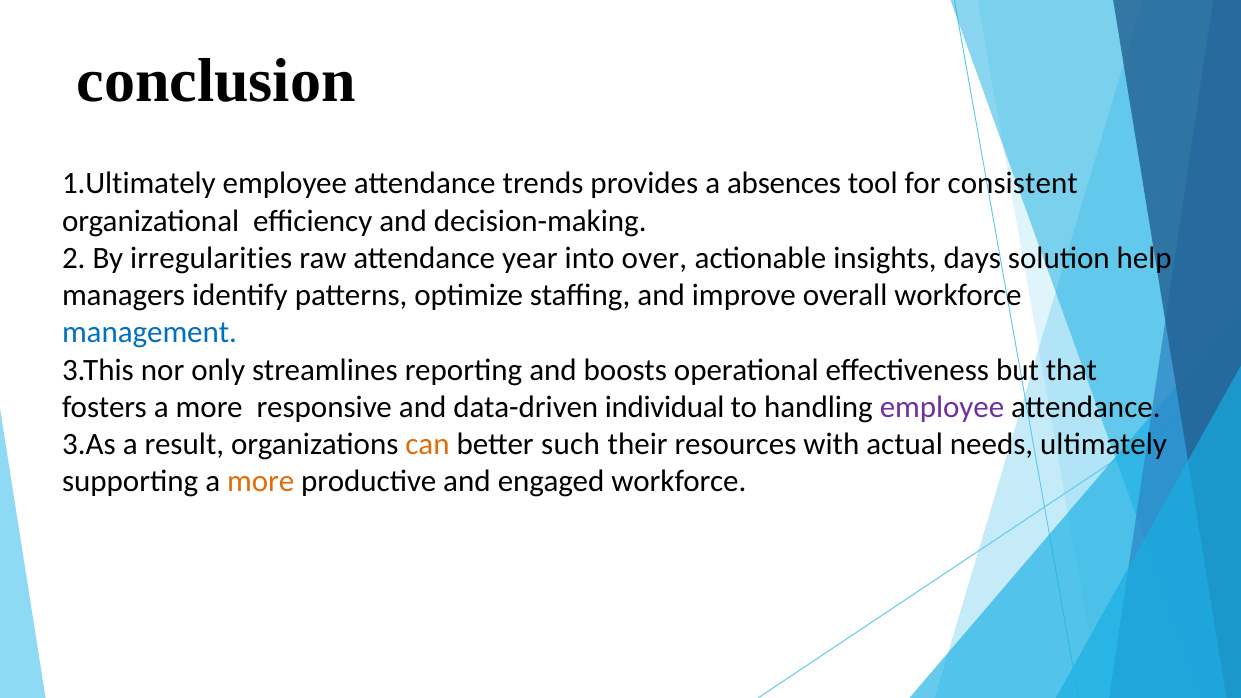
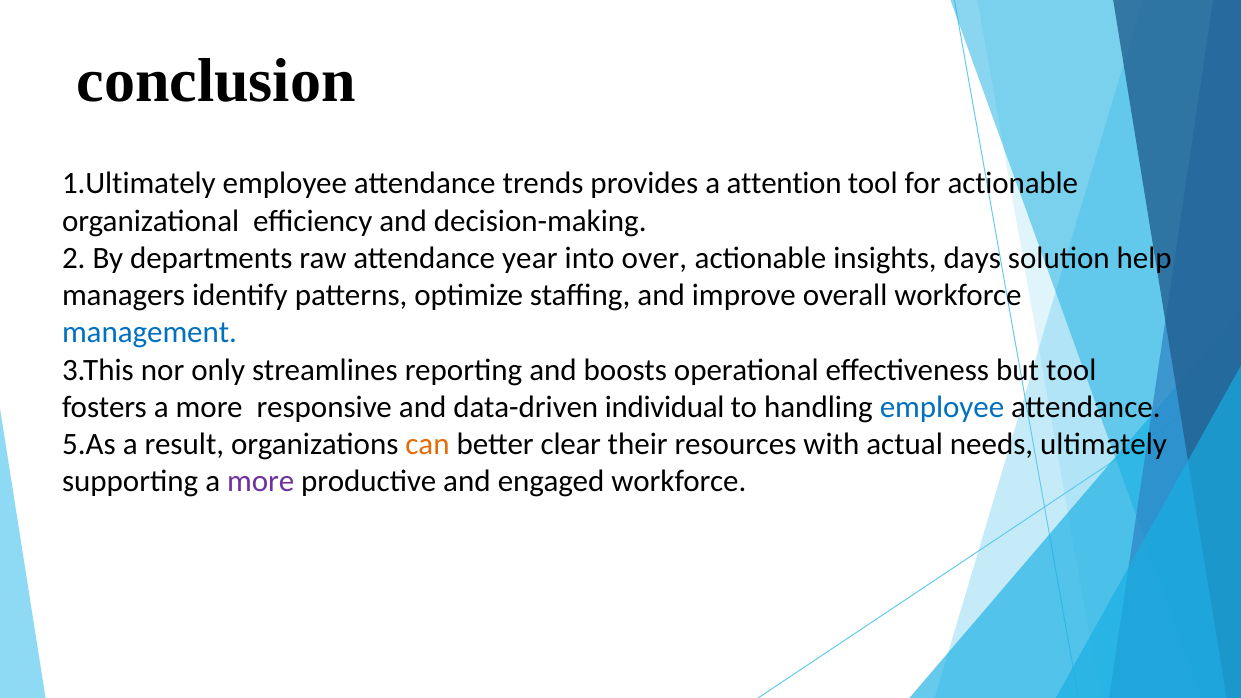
absences: absences -> attention (784, 184)
for consistent: consistent -> actionable (1013, 184)
irregularities: irregularities -> departments (211, 258)
but that: that -> tool (1071, 370)
employee colour: purple -> blue (942, 407)
3.As: 3.As -> 5.As (89, 444)
such: such -> clear (571, 444)
more colour: orange -> purple (261, 482)
